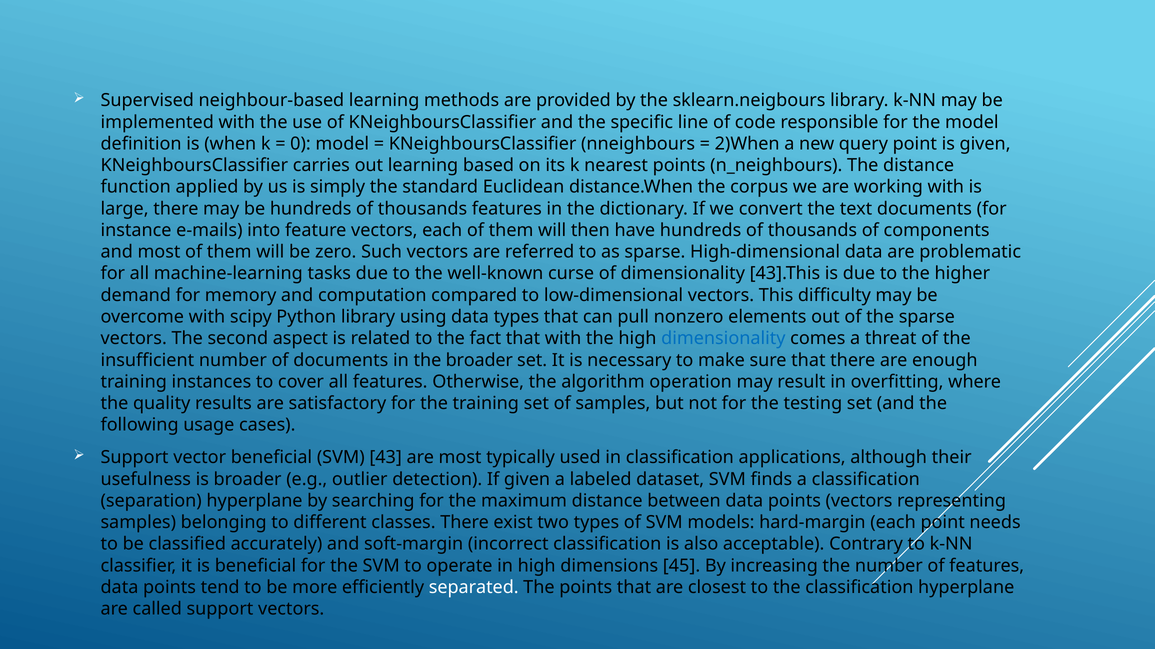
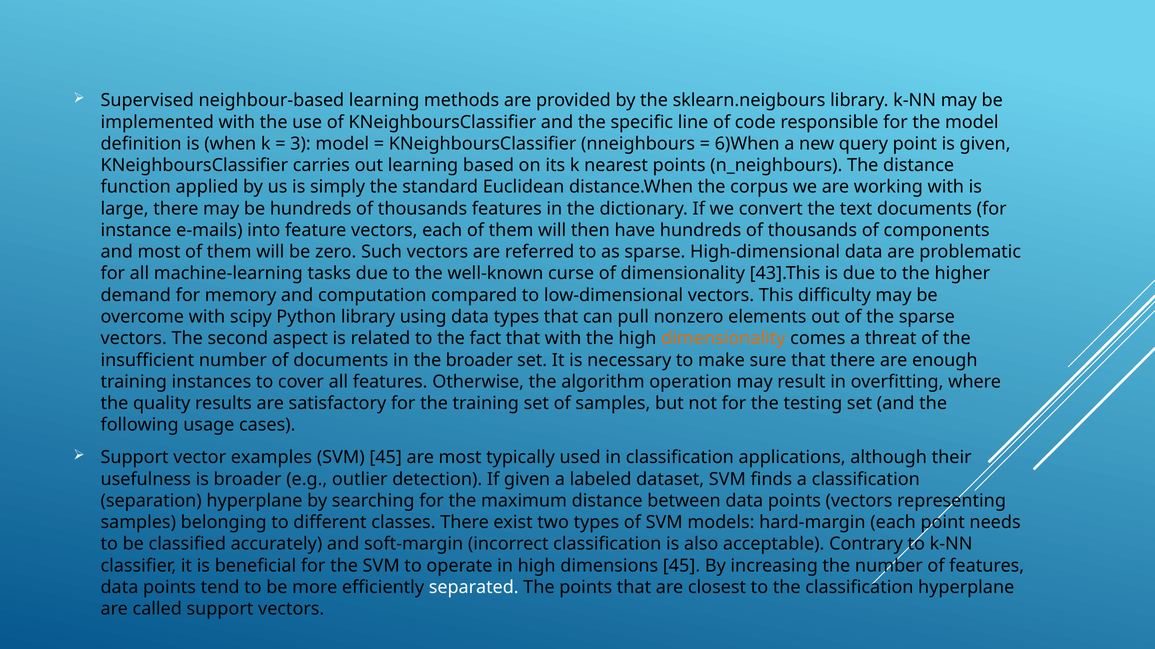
0: 0 -> 3 (301, 144)
2)When: 2)When -> 6)When (747, 144)
dimensionality colour: blue -> orange (723, 339)
vector beneficial: beneficial -> examples (271, 458)
SVM 43: 43 -> 45 (386, 458)
